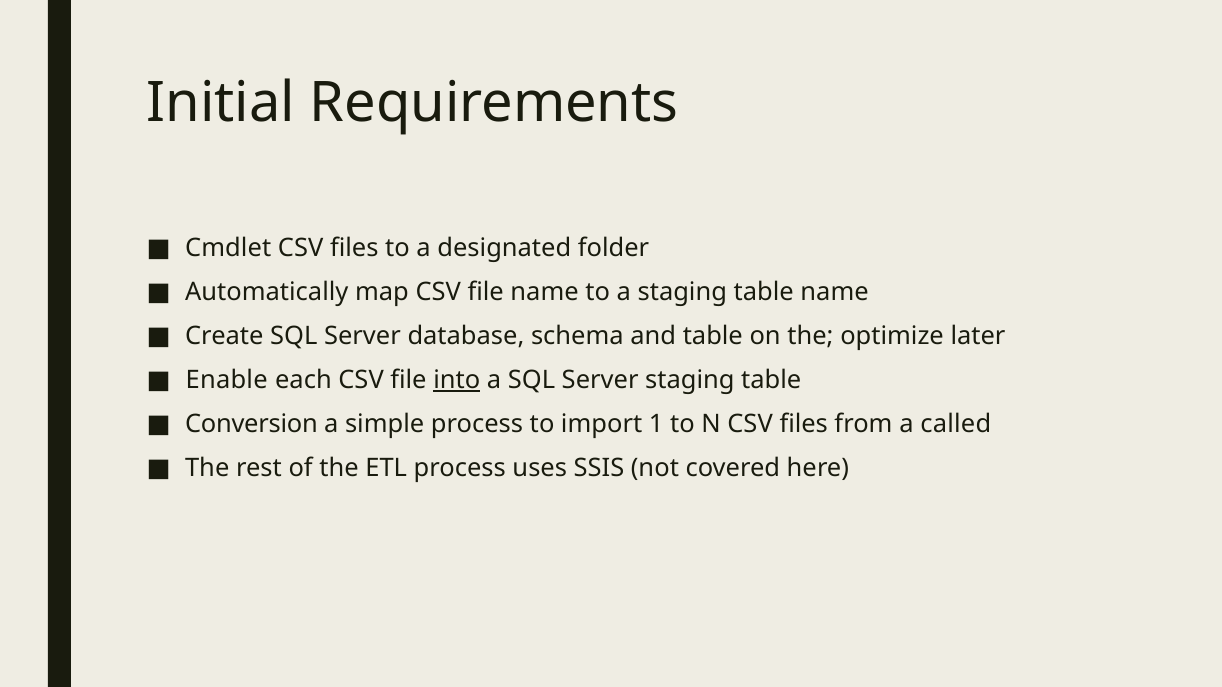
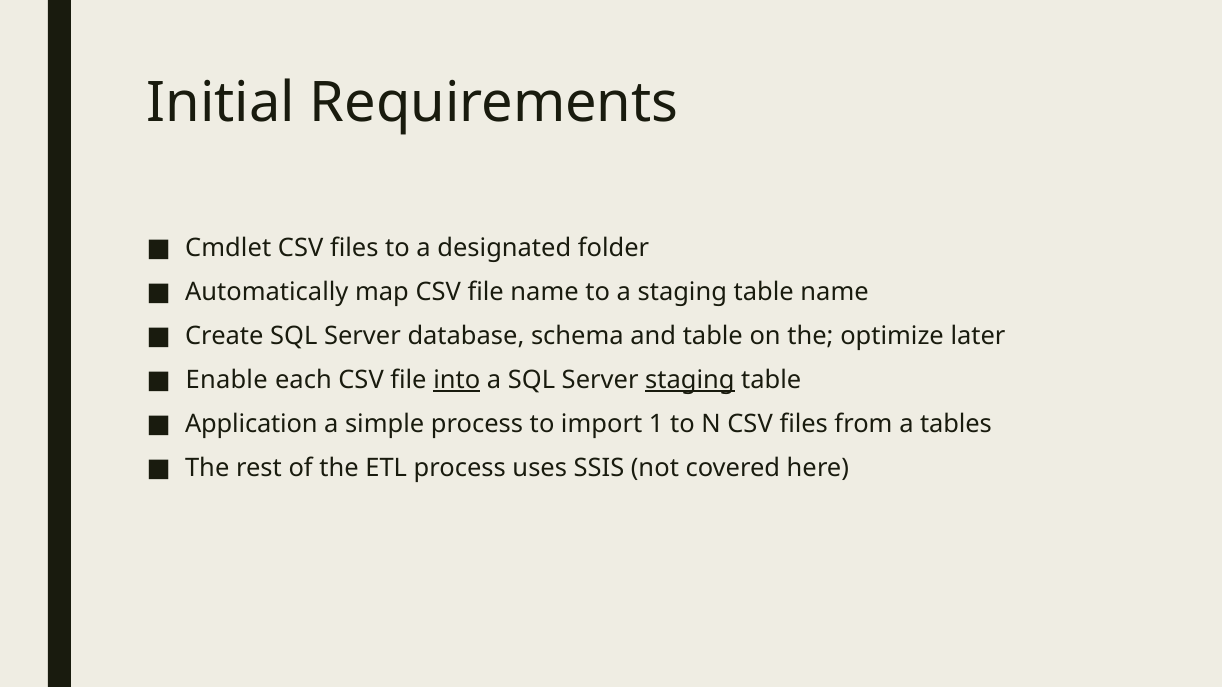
staging underline: none -> present (690, 380)
Conversion: Conversion -> Application (251, 424)
called: called -> tables (956, 424)
